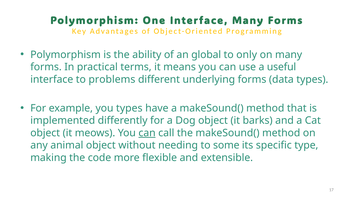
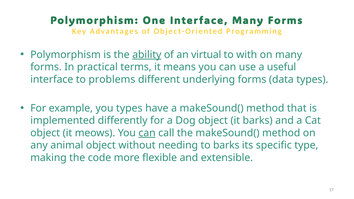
ability underline: none -> present (147, 55)
global: global -> virtual (206, 55)
only: only -> with (247, 55)
to some: some -> barks (226, 145)
